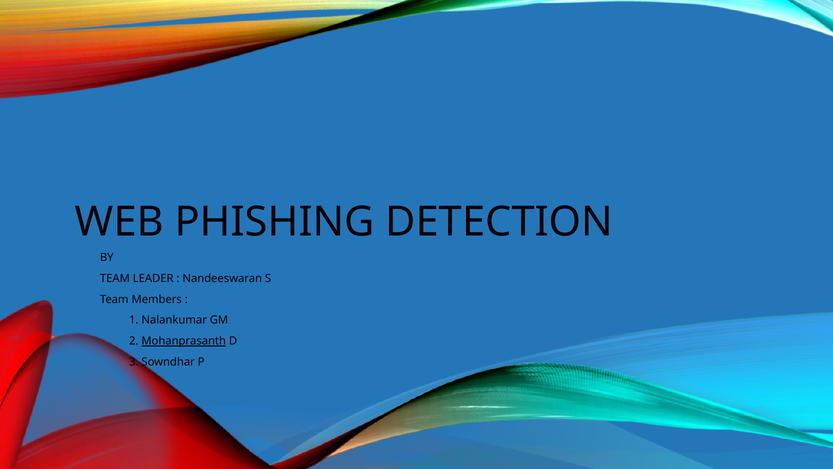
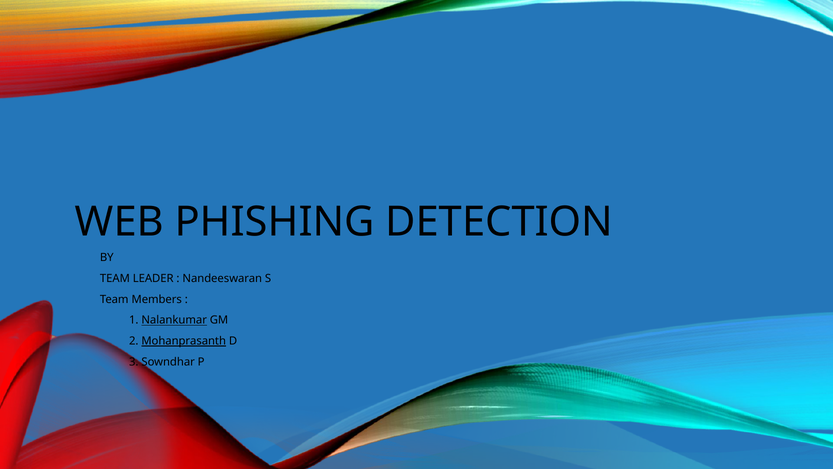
Nalankumar underline: none -> present (174, 320)
